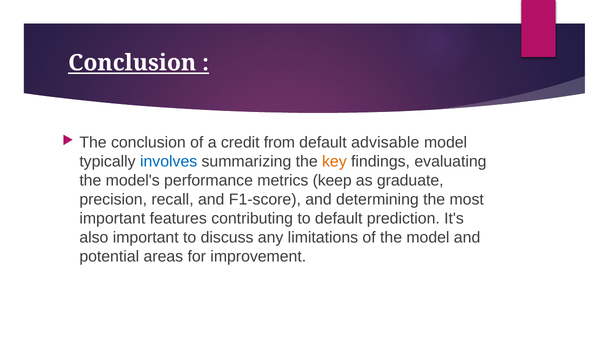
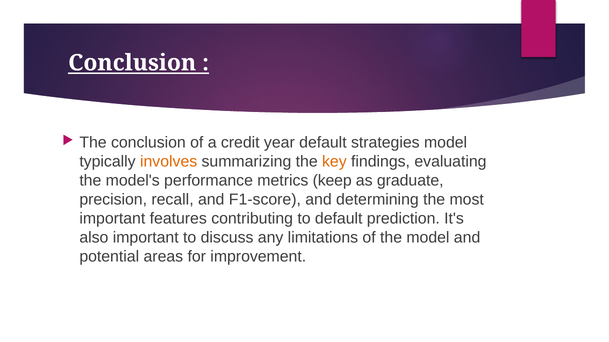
from: from -> year (279, 143)
advisable: advisable -> strategies (385, 143)
involves colour: blue -> orange (169, 162)
